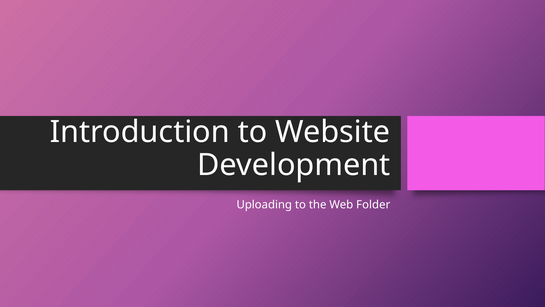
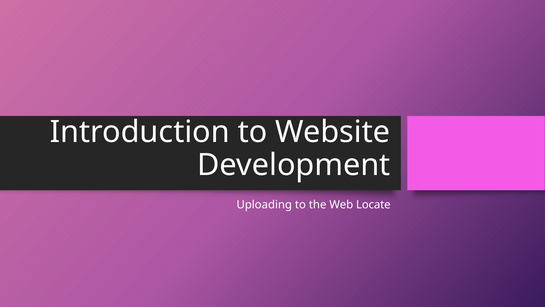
Folder: Folder -> Locate (373, 205)
